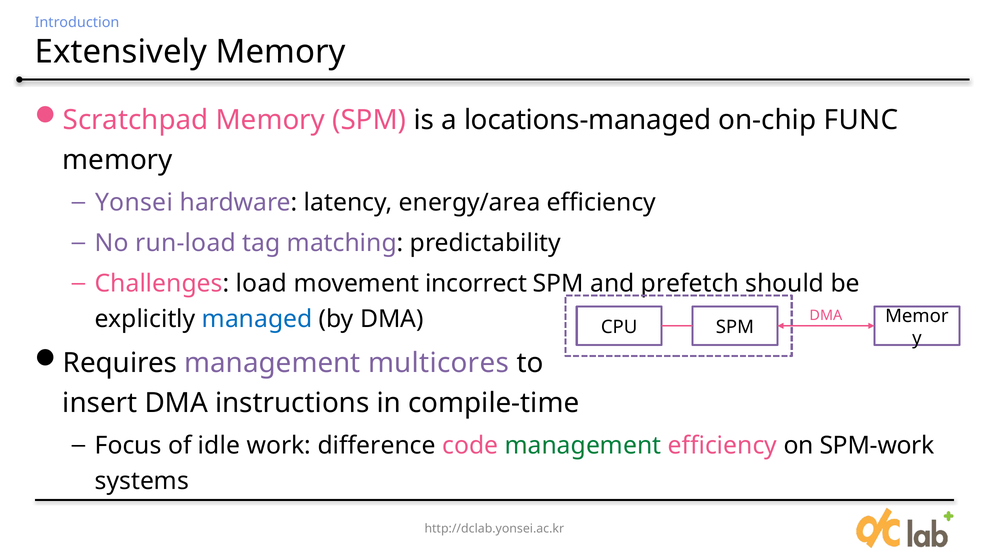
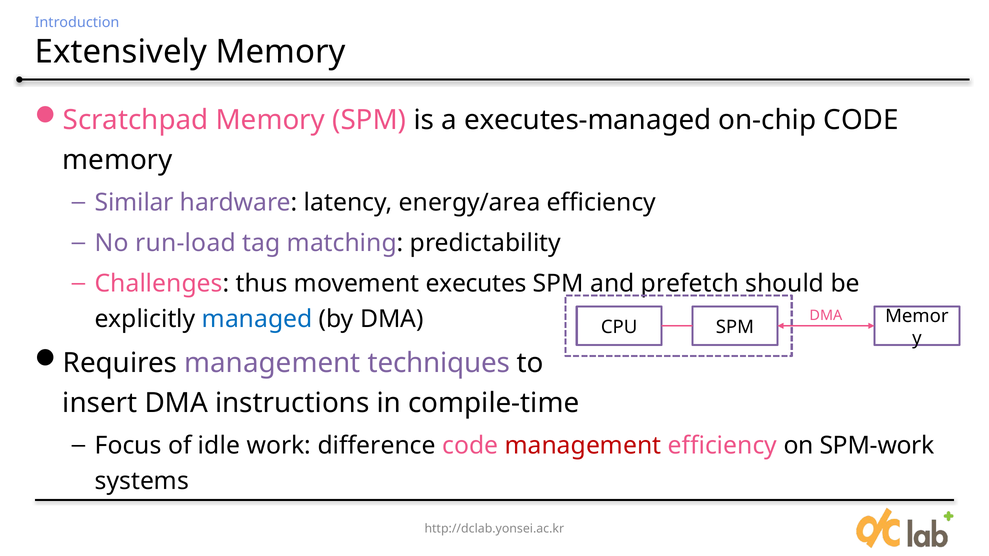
locations-managed: locations-managed -> executes-managed (588, 120)
on-chip FUNC: FUNC -> CODE (861, 120)
Yonsei: Yonsei -> Similar (134, 203)
load: load -> thus (261, 284)
incorrect: incorrect -> executes (476, 284)
multicores: multicores -> techniques (439, 363)
management colour: green -> red (583, 446)
